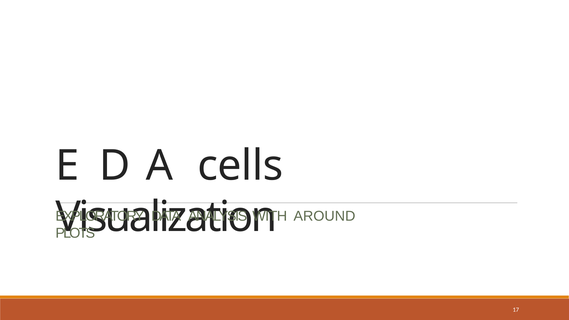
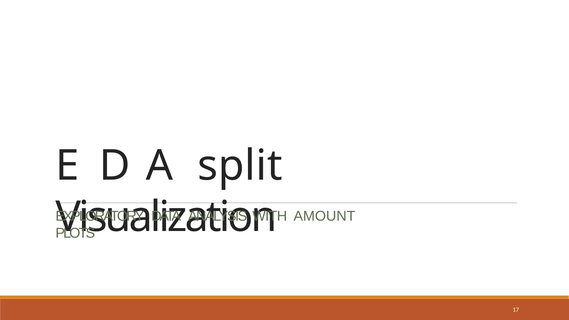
cells: cells -> split (240, 166)
AROUND: AROUND -> AMOUNT (324, 216)
